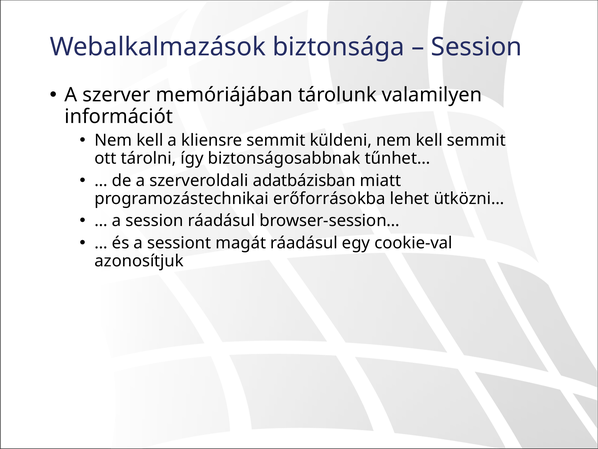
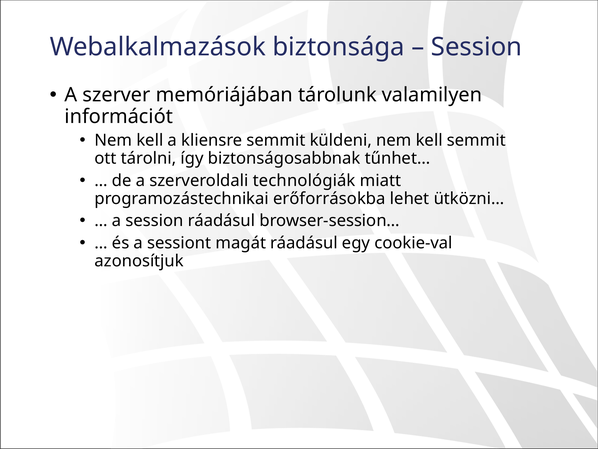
adatbázisban: adatbázisban -> technológiák (304, 180)
